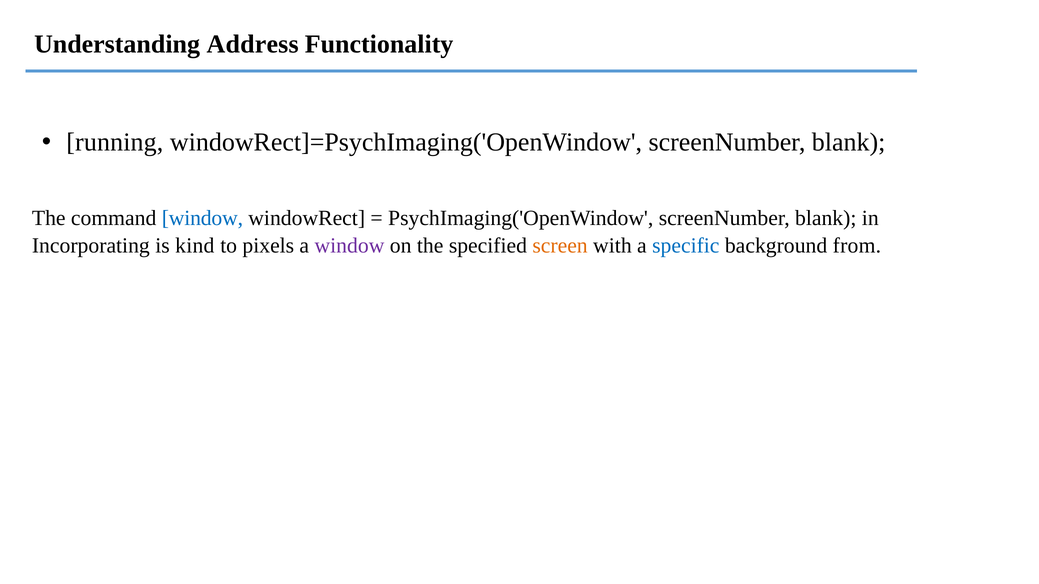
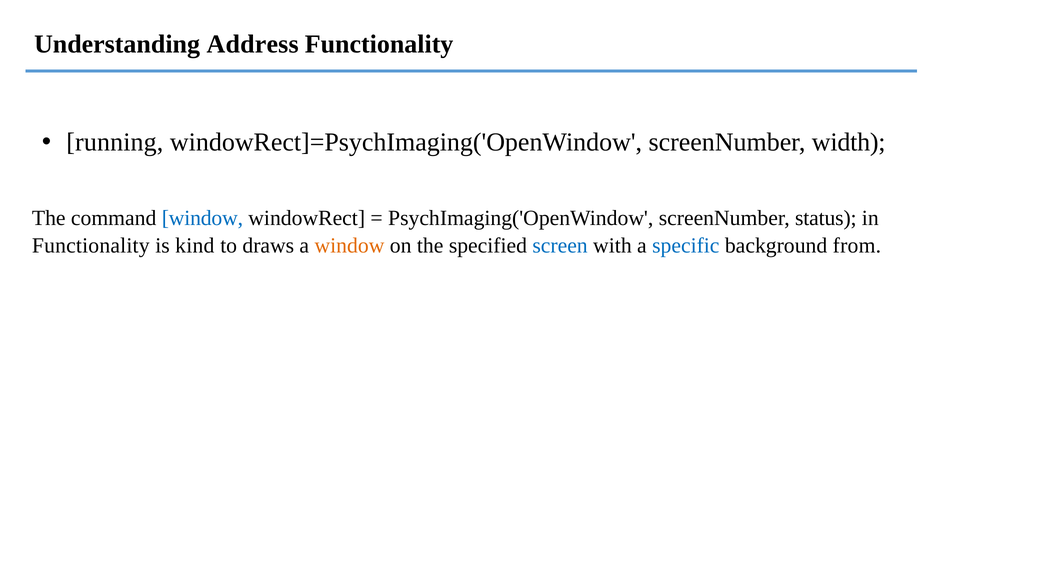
windowRect]=PsychImaging('OpenWindow screenNumber blank: blank -> width (849, 143)
PsychImaging('OpenWindow screenNumber blank: blank -> status (826, 218)
Incorporating: Incorporating -> Functionality (91, 246)
pixels: pixels -> draws (268, 246)
window colour: purple -> orange (349, 246)
screen colour: orange -> blue (560, 246)
